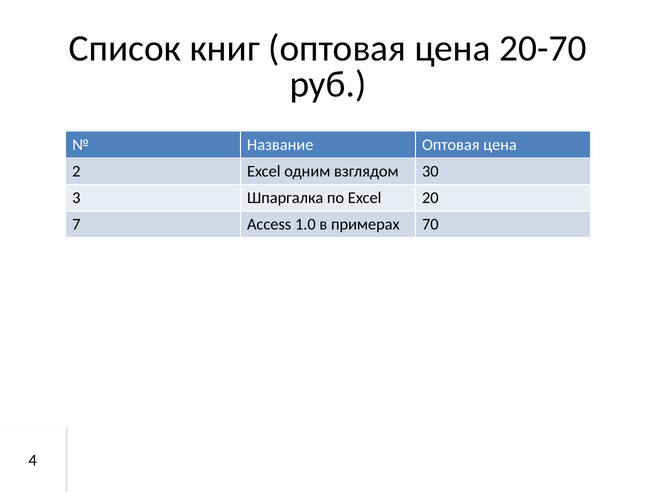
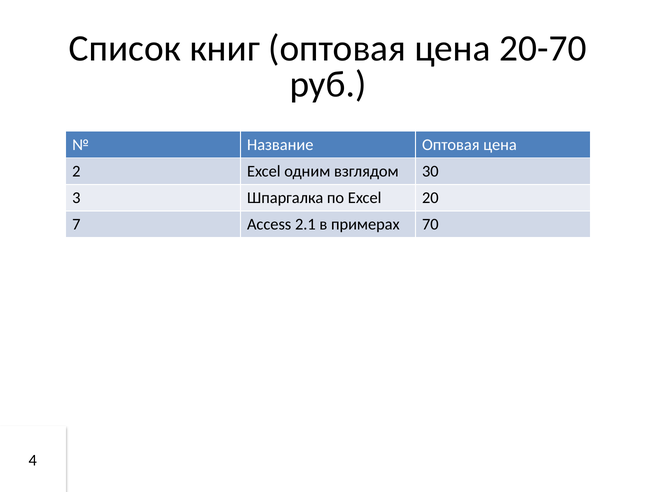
1.0: 1.0 -> 2.1 (305, 224)
